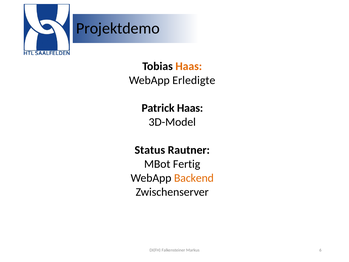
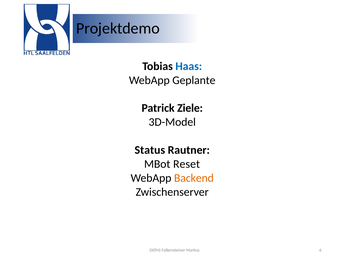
Haas colour: orange -> blue (189, 66)
Erledigte: Erledigte -> Geplante (194, 80)
Patrick Haas: Haas -> Ziele (190, 108)
Fertig: Fertig -> Reset (187, 164)
